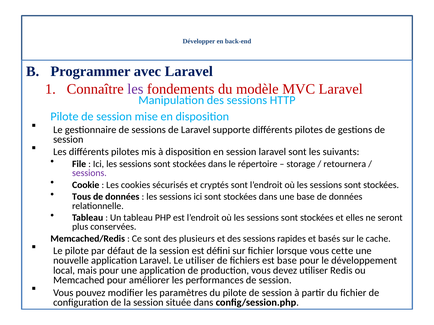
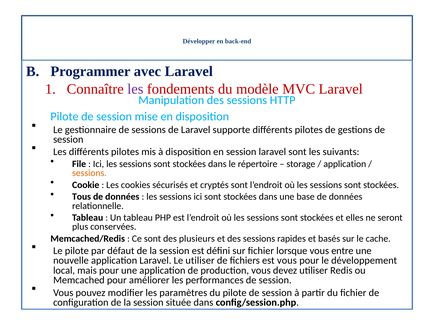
retournera: retournera -> application (345, 164)
sessions colour: purple -> orange (89, 173)
cette: cette -> entre (342, 251)
est base: base -> vous (287, 261)
